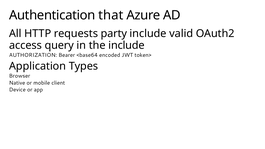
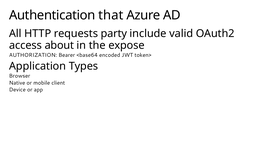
query: query -> about (59, 45)
the include: include -> expose (126, 45)
